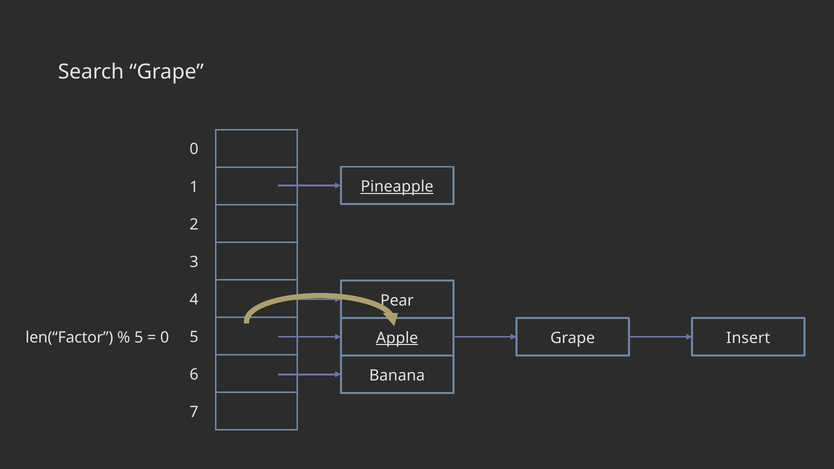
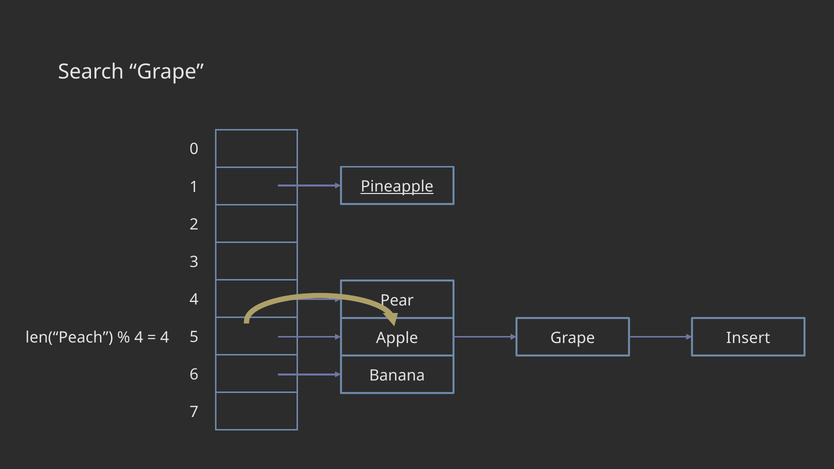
len(“Factor: len(“Factor -> len(“Peach (69, 338)
5: 5 -> 4 (139, 338)
0: 0 -> 4 (165, 338)
Apple underline: present -> none (397, 338)
